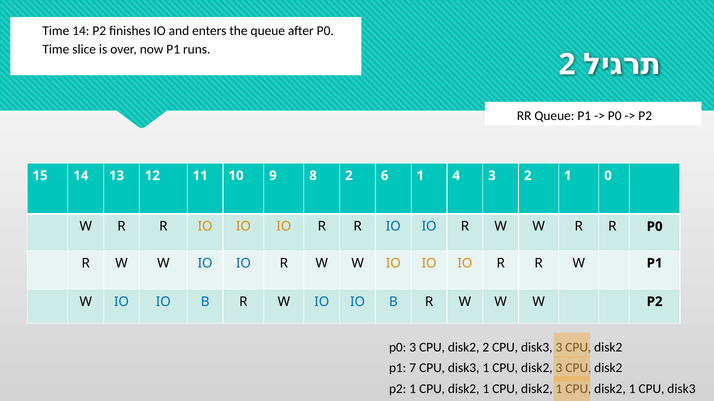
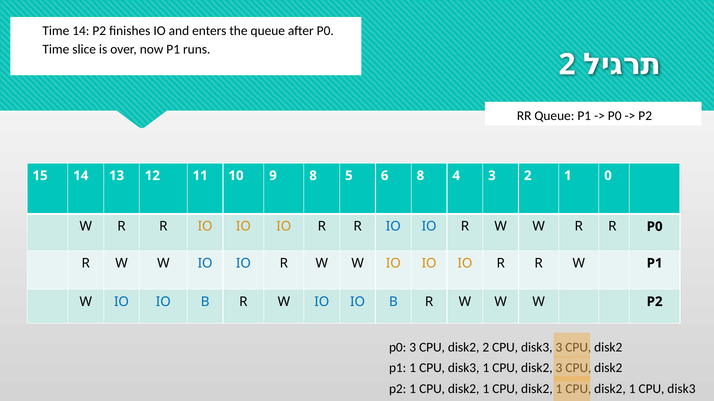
8 2: 2 -> 5 (349, 176)
6 1: 1 -> 8 (420, 176)
p1 7: 7 -> 1 (413, 369)
